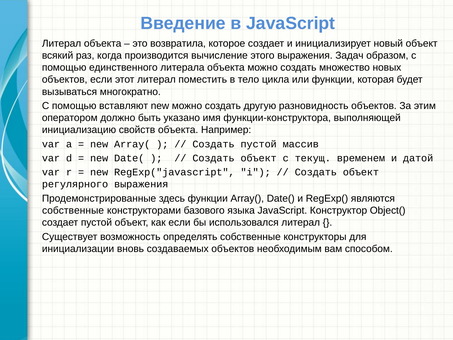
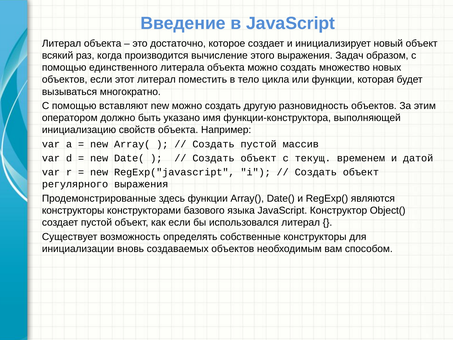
возвратила: возвратила -> достаточно (178, 43)
собственные: собственные -> конструкторы (73, 210)
